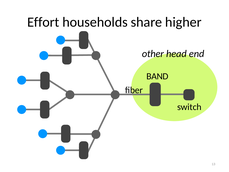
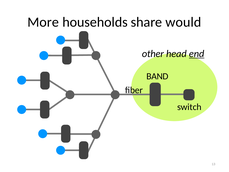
Effort: Effort -> More (43, 22)
higher: higher -> would (183, 22)
end underline: none -> present (197, 54)
